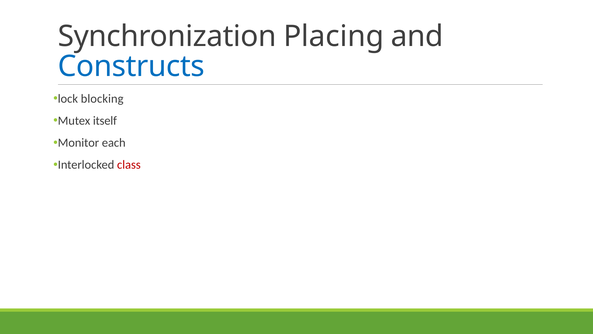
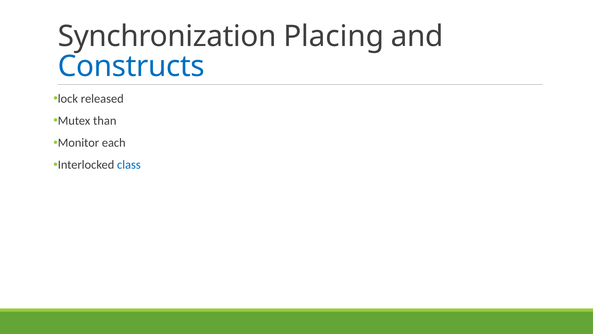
blocking: blocking -> released (102, 99)
itself: itself -> than (105, 121)
class colour: red -> blue (129, 165)
